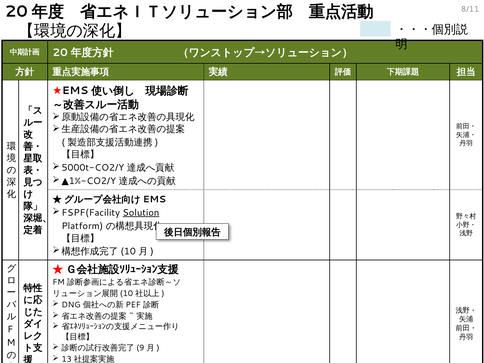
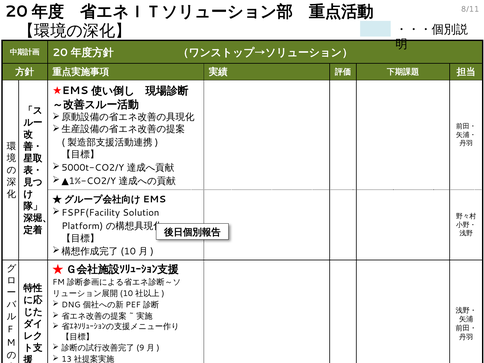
Solution underline: present -> none (141, 213)
